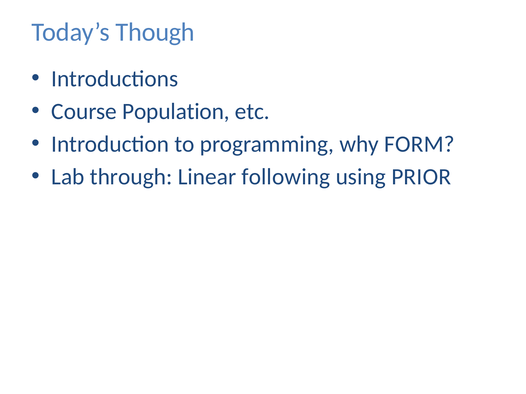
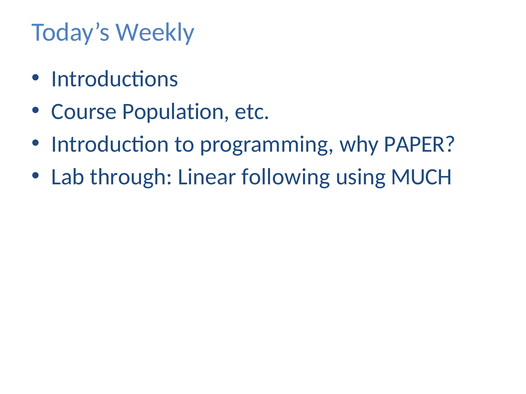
Though: Though -> Weekly (155, 32)
FORM: FORM -> PAPER (420, 144)
PRIOR: PRIOR -> MUCH (421, 177)
